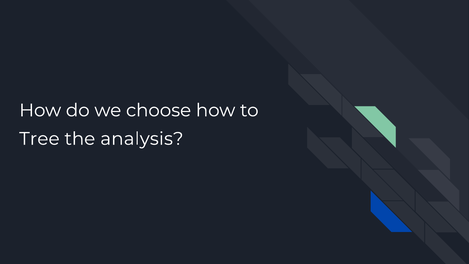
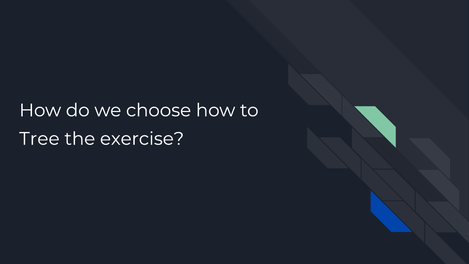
analysis: analysis -> exercise (142, 139)
